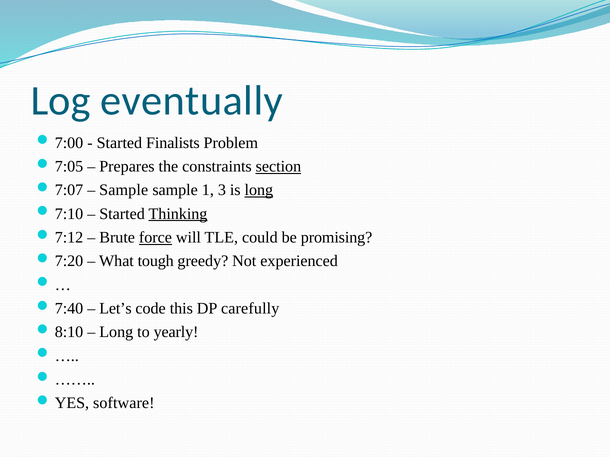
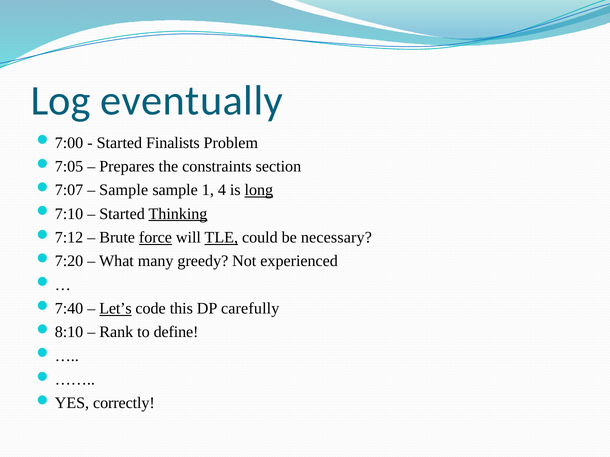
section underline: present -> none (278, 167)
3: 3 -> 4 (222, 190)
TLE underline: none -> present (221, 238)
promising: promising -> necessary (336, 238)
tough: tough -> many (156, 261)
Let’s underline: none -> present (115, 309)
Long: Long -> Rank (116, 333)
yearly: yearly -> define (176, 333)
software: software -> correctly (124, 404)
